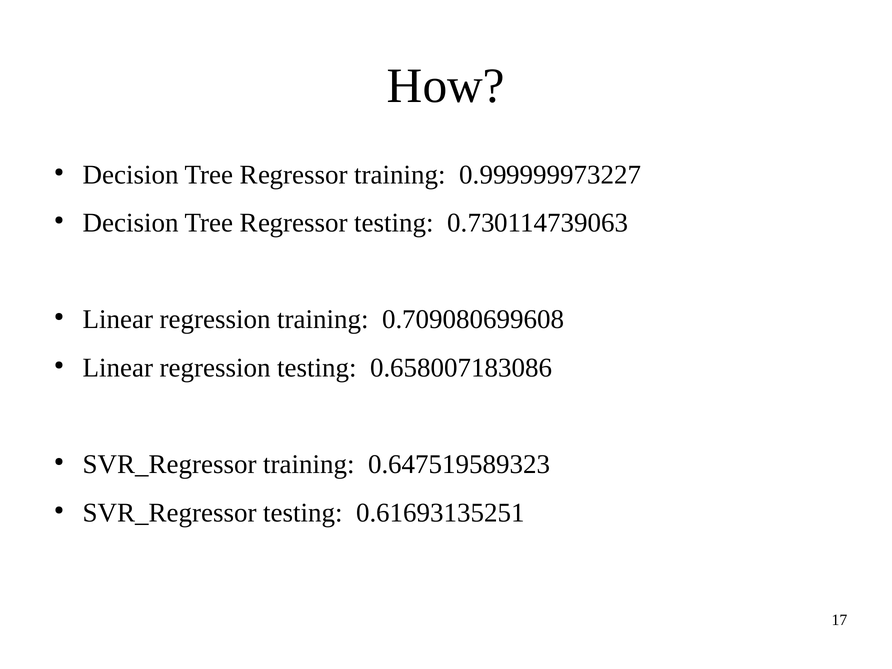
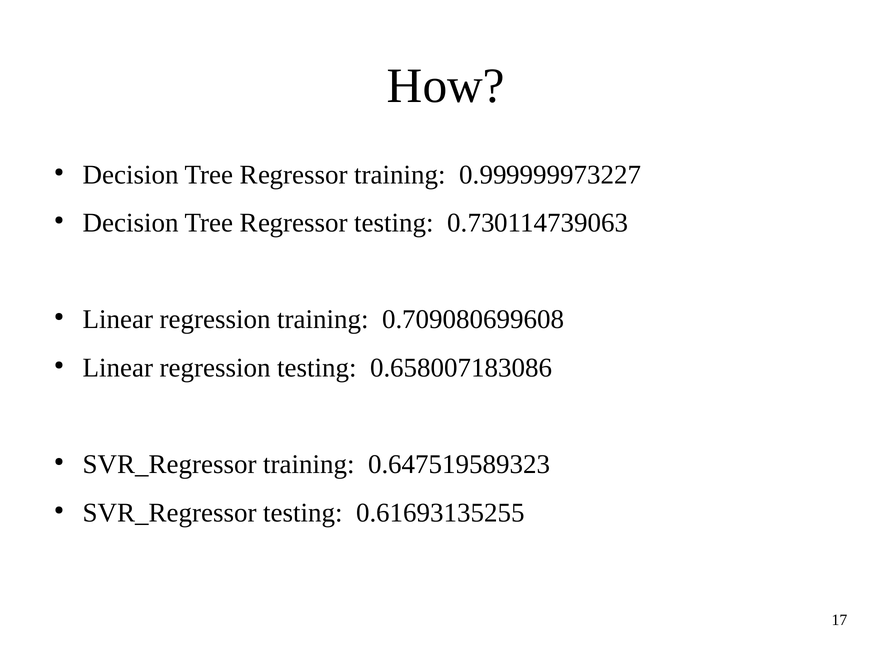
0.61693135251: 0.61693135251 -> 0.61693135255 (440, 513)
